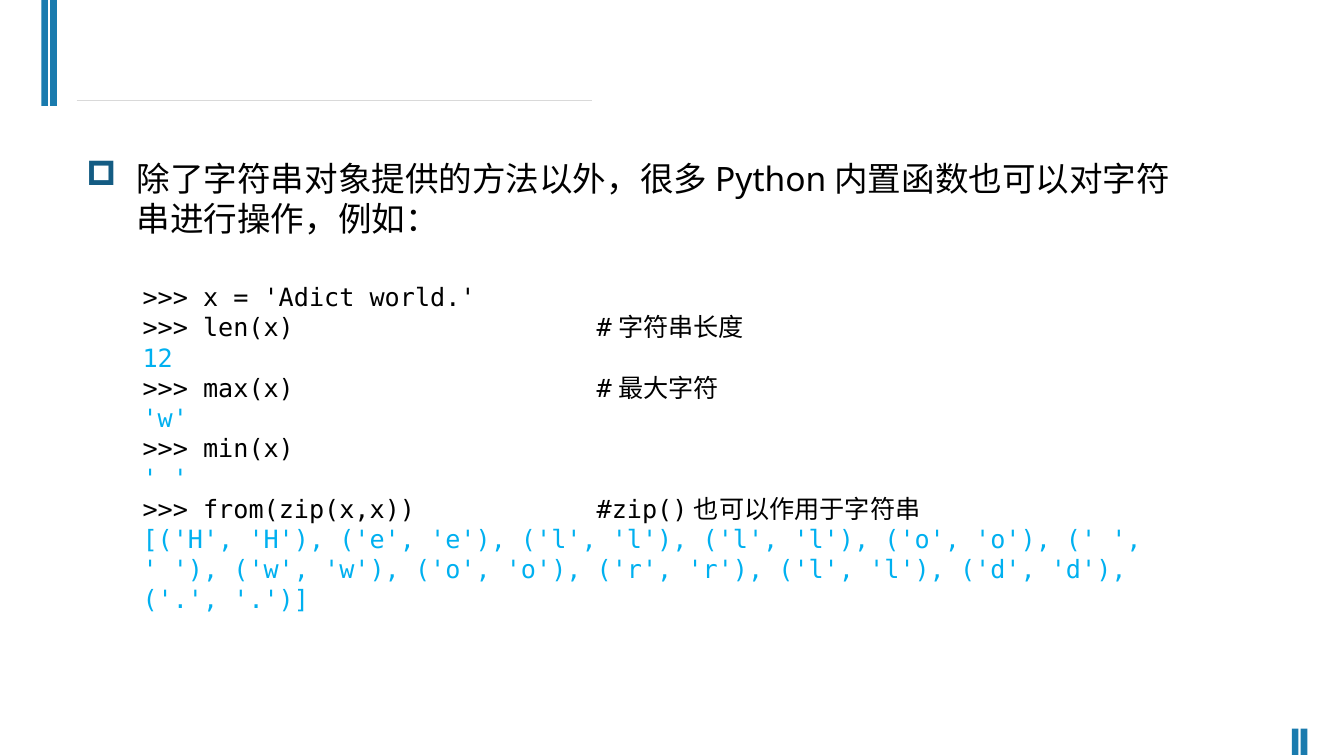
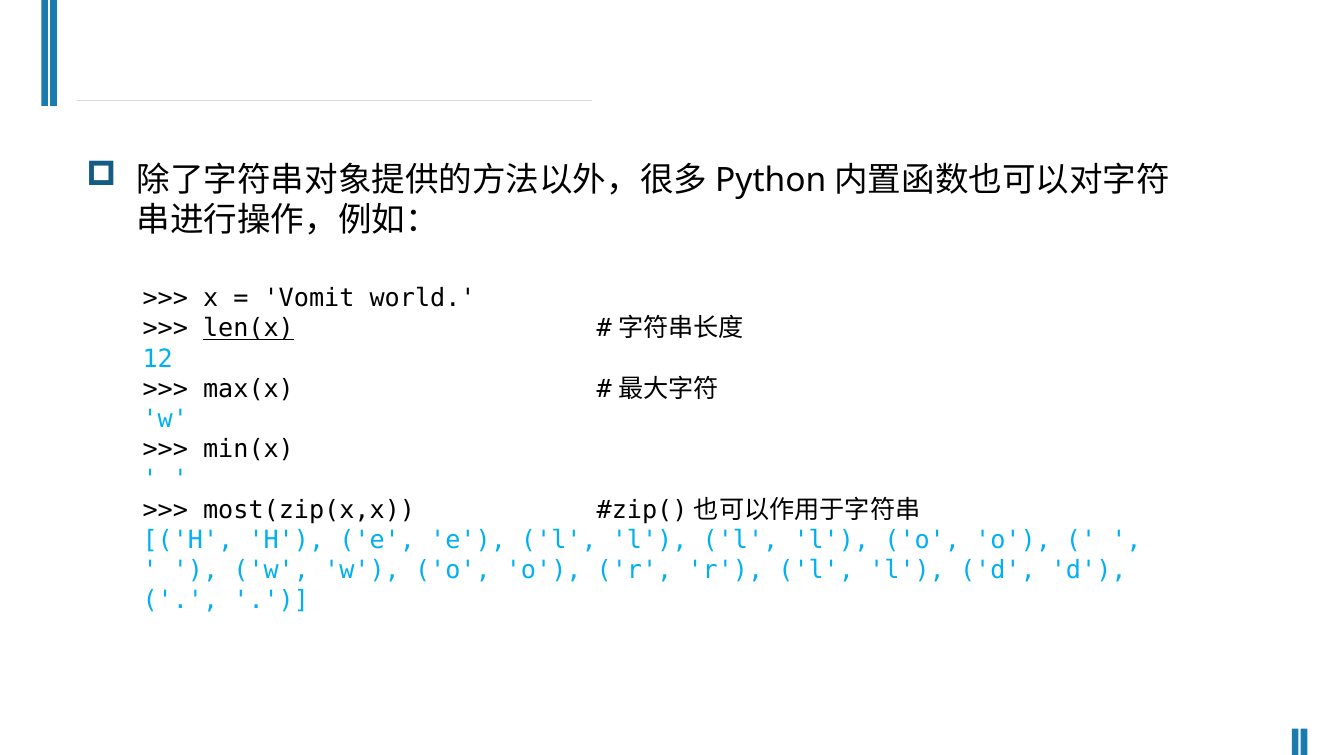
Adict: Adict -> Vomit (309, 298)
len(x underline: none -> present (248, 329)
from(zip(x,x: from(zip(x,x -> most(zip(x,x (309, 510)
